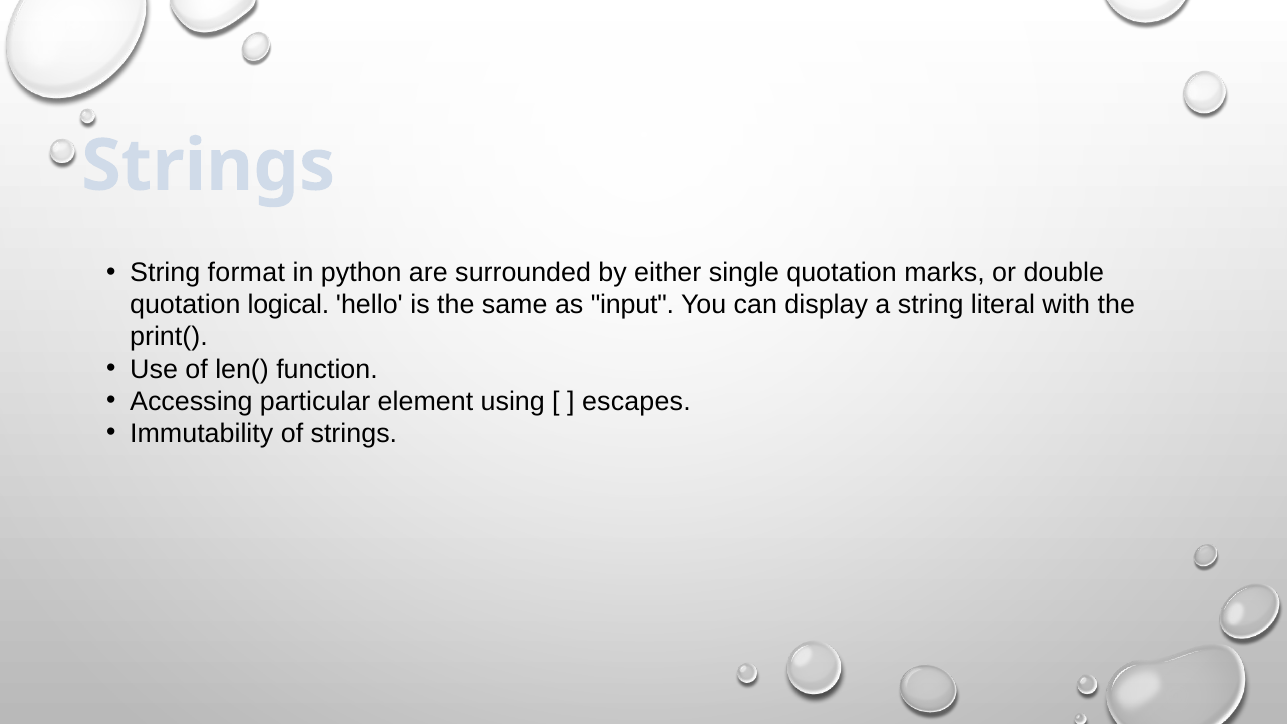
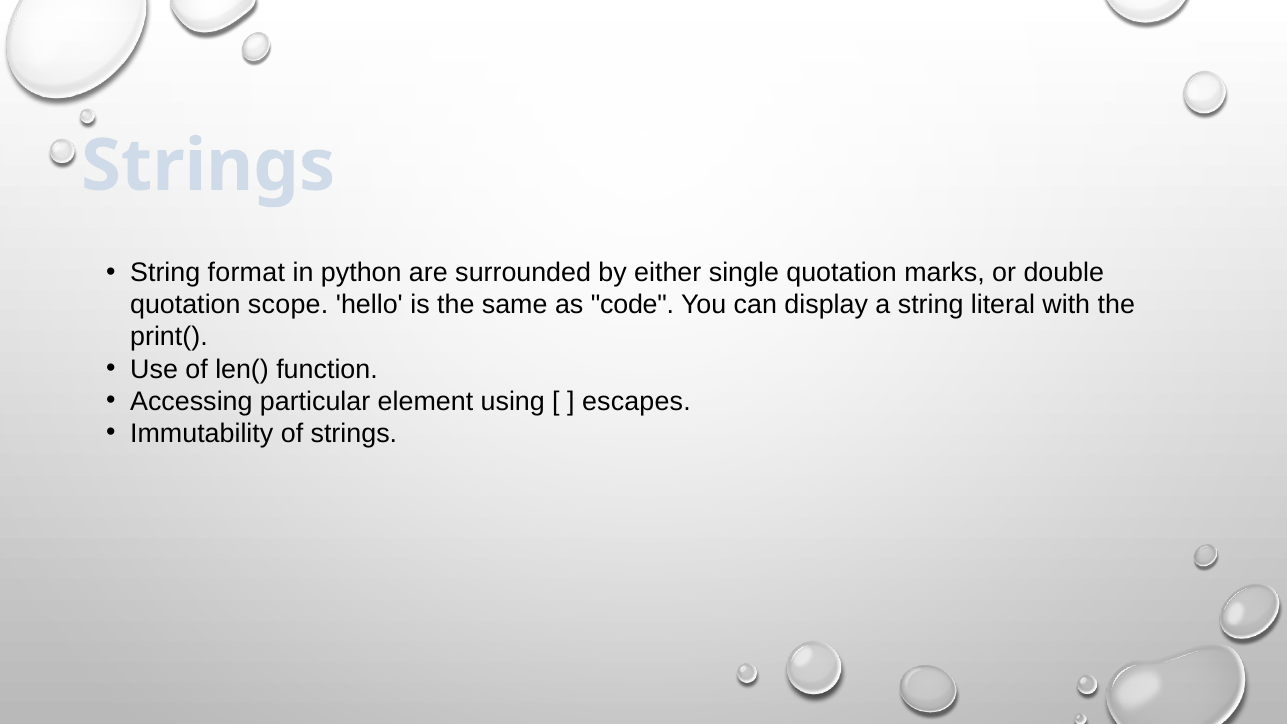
logical: logical -> scope (288, 305)
input: input -> code (633, 305)
